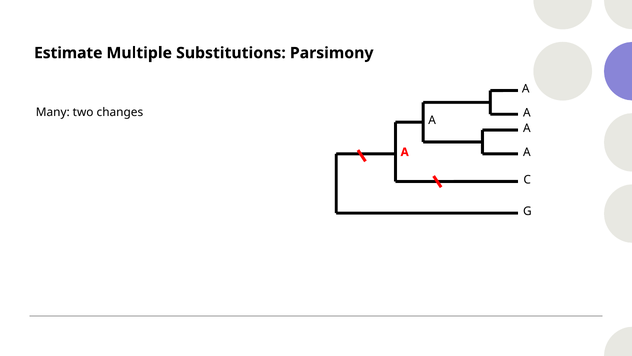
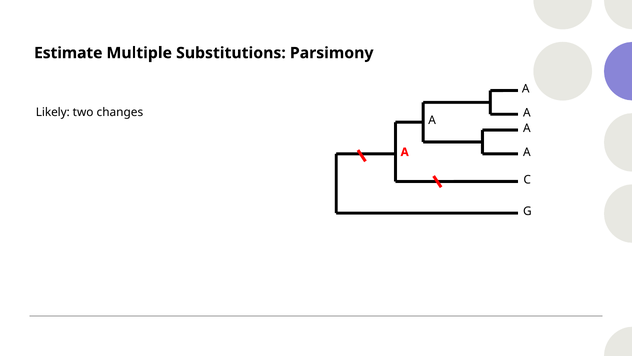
Many: Many -> Likely (53, 112)
